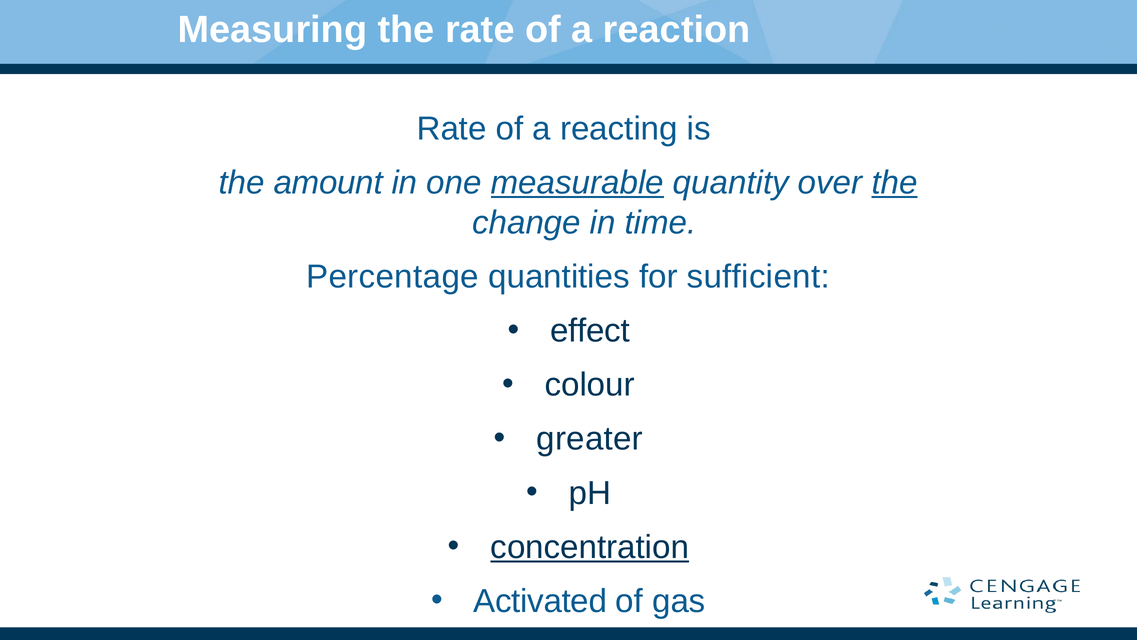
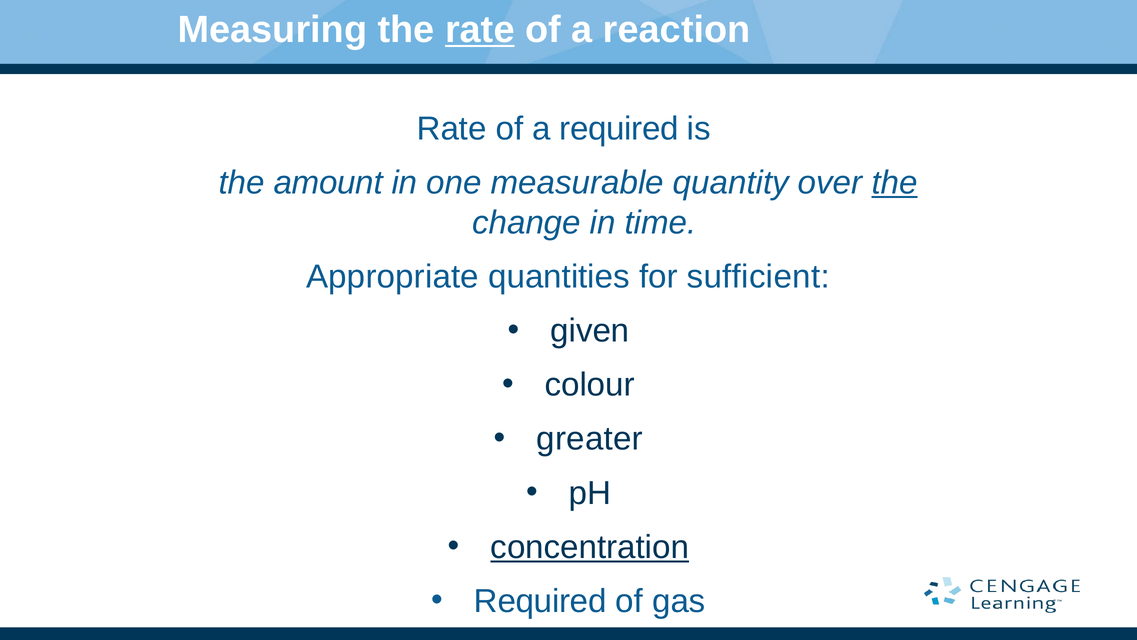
rate underline: none -> present (480, 30)
a reacting: reacting -> required (619, 129)
measurable underline: present -> none (577, 183)
Percentage: Percentage -> Appropriate (393, 277)
effect: effect -> given (590, 331)
Activated: Activated -> Required (540, 601)
